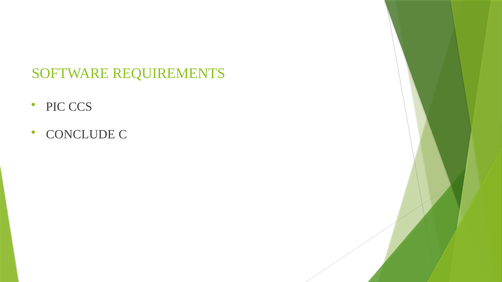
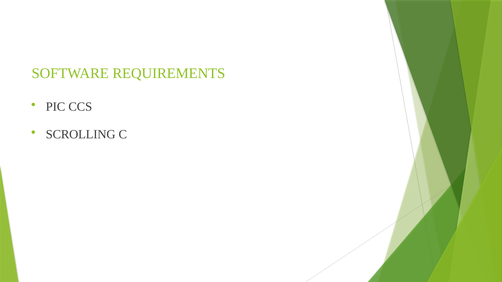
CONCLUDE: CONCLUDE -> SCROLLING (81, 135)
